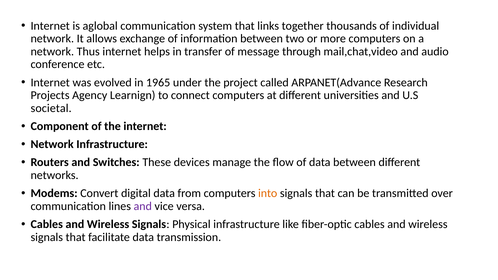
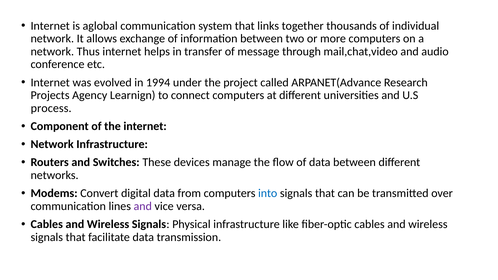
1965: 1965 -> 1994 (158, 82)
societal: societal -> process (51, 108)
into colour: orange -> blue (268, 193)
